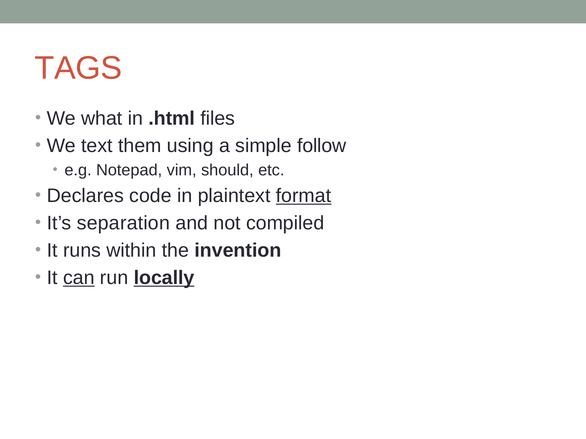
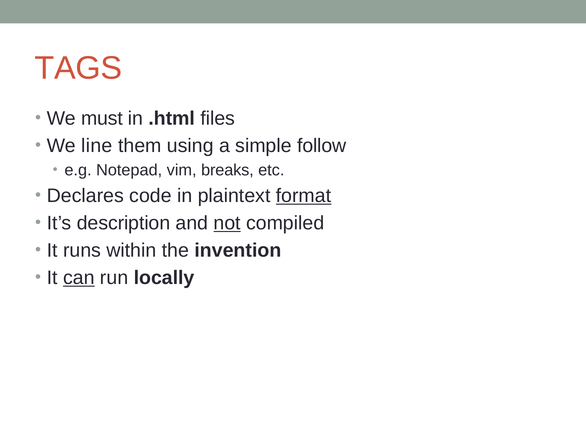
what: what -> must (102, 119)
text: text -> line (97, 146)
should: should -> breaks (227, 170)
separation: separation -> description (124, 223)
not underline: none -> present (227, 223)
locally underline: present -> none (164, 278)
